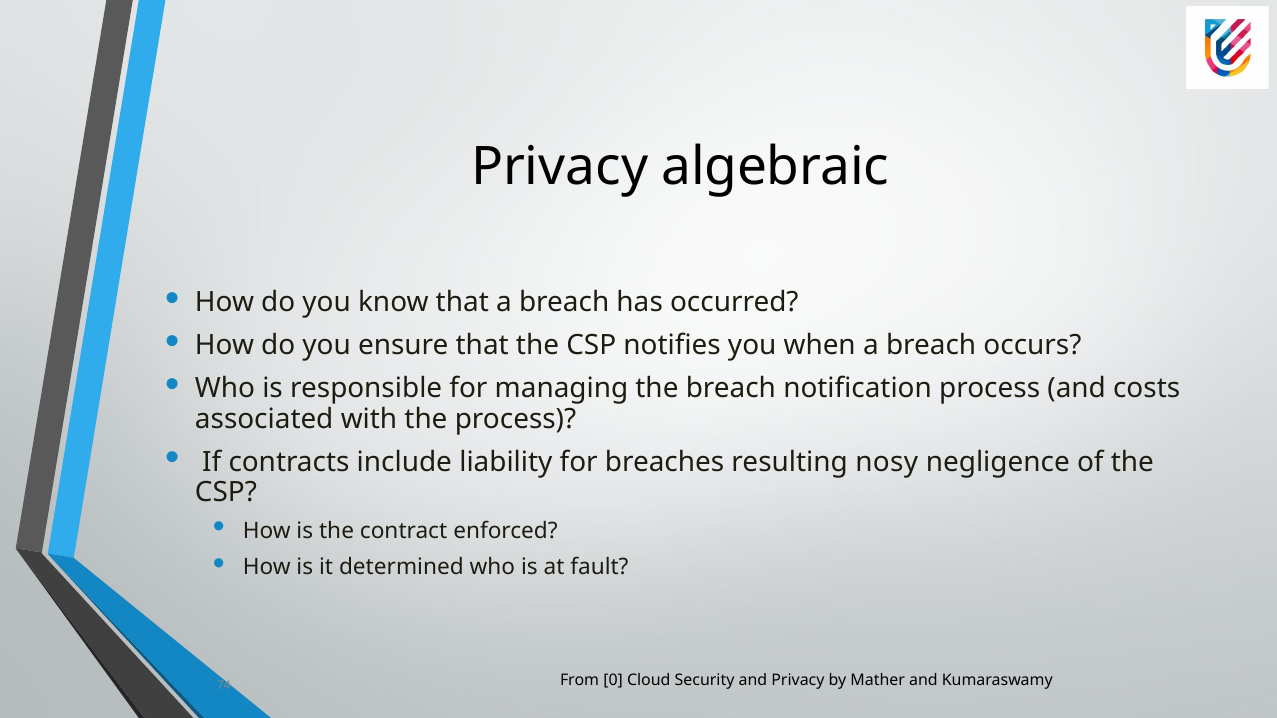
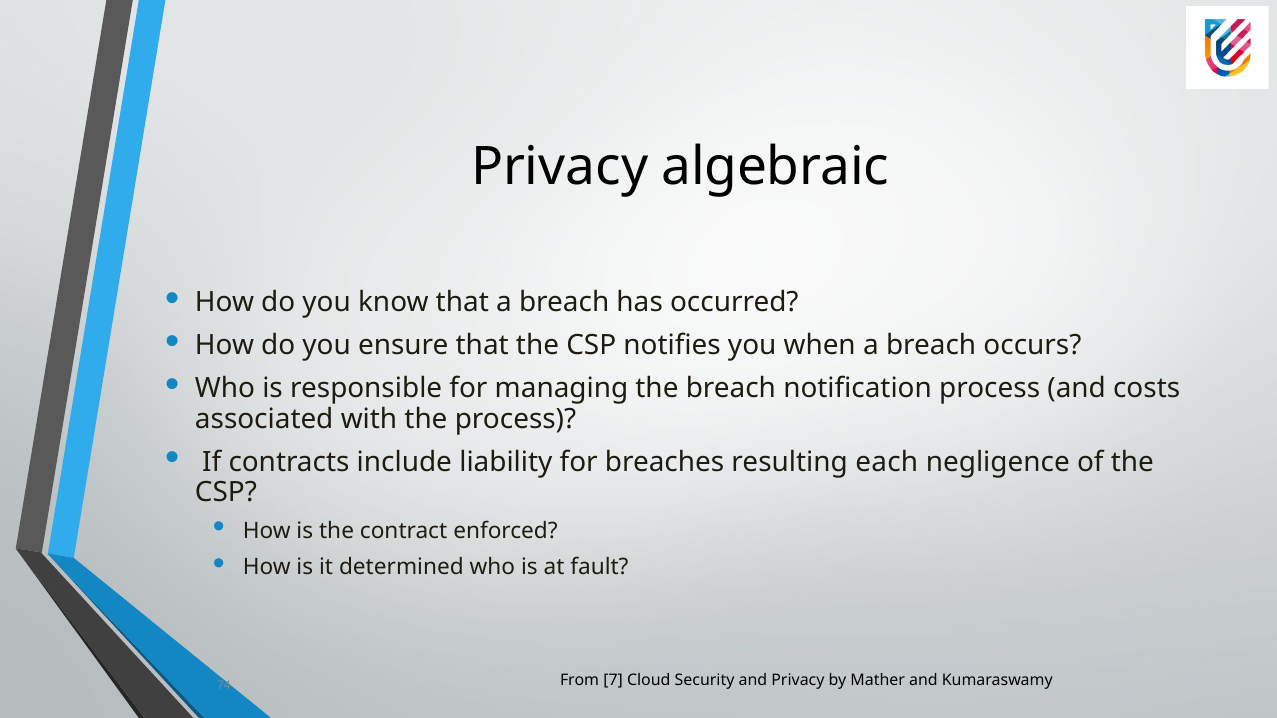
nosy: nosy -> each (887, 462)
0: 0 -> 7 (613, 681)
